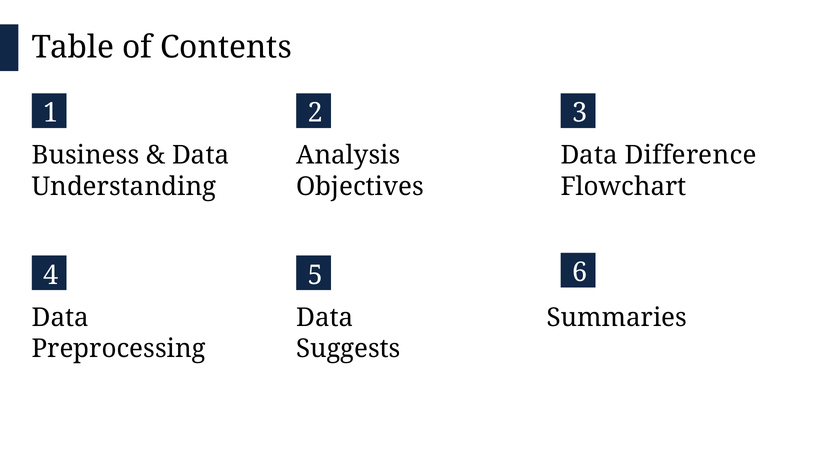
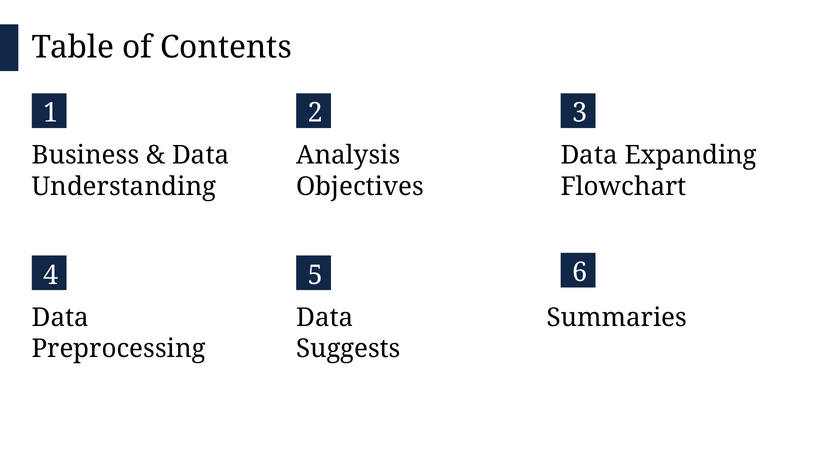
Difference: Difference -> Expanding (691, 155)
